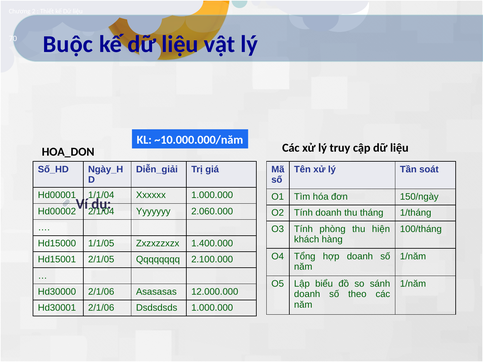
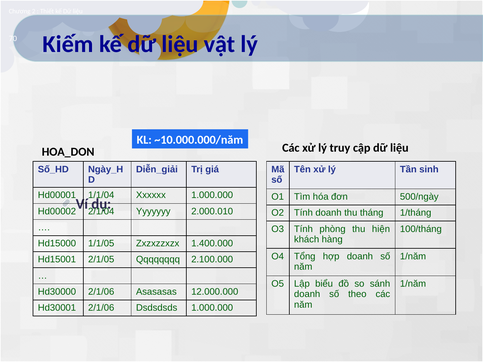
Buộc: Buộc -> Kiếm (68, 44)
soát: soát -> sinh (429, 169)
150/ngày: 150/ngày -> 500/ngày (419, 197)
2.060.000: 2.060.000 -> 2.000.010 (212, 211)
